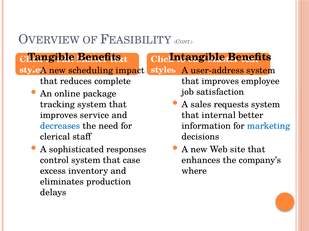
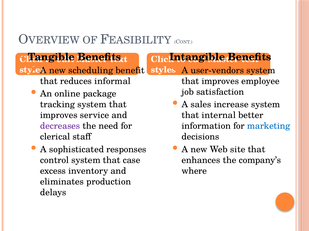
impact: impact -> benefit (130, 71)
user-address: user-address -> user-vendors (217, 71)
complete: complete -> informal (113, 81)
requests: requests -> increase (231, 105)
decreases colour: blue -> purple (60, 126)
